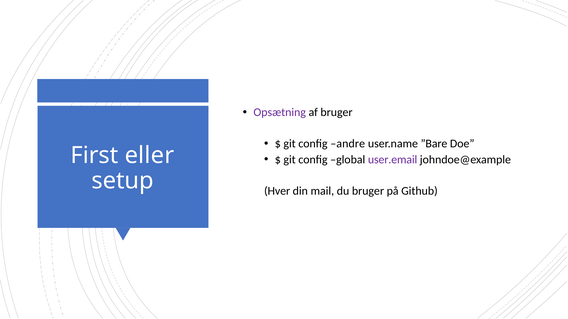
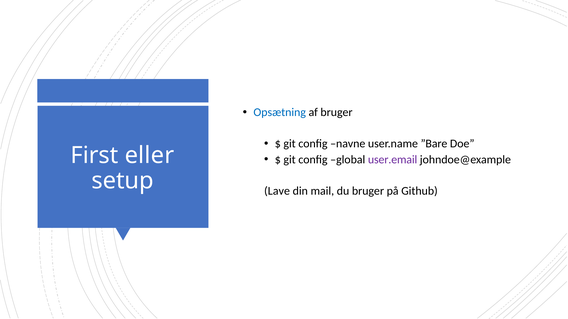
Opsætning colour: purple -> blue (280, 112)
andre: andre -> navne (348, 144)
Hver: Hver -> Lave (277, 191)
